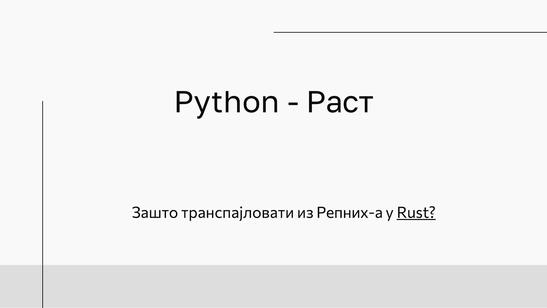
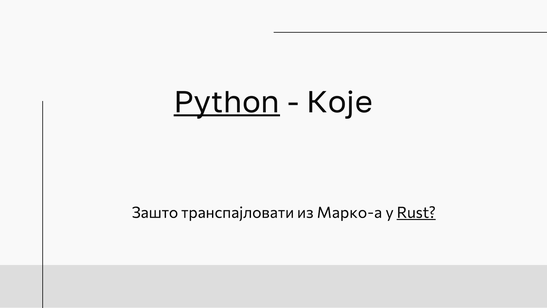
Python underline: none -> present (227, 102)
Раст: Раст -> Које (340, 102)
Репних-a: Репних-a -> Марко-a (350, 213)
